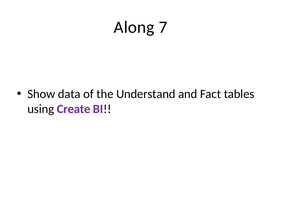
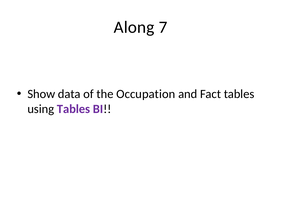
Understand: Understand -> Occupation (146, 94)
using Create: Create -> Tables (74, 109)
